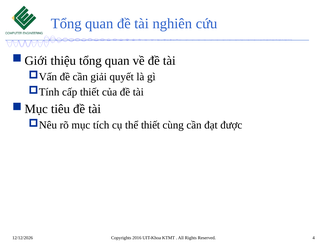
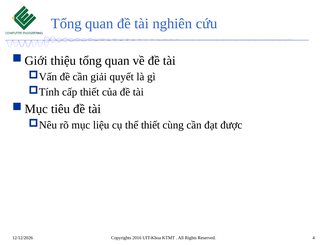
tích: tích -> liệu (101, 125)
